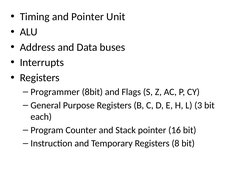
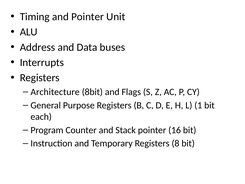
Programmer: Programmer -> Architecture (55, 92)
3: 3 -> 1 (198, 105)
